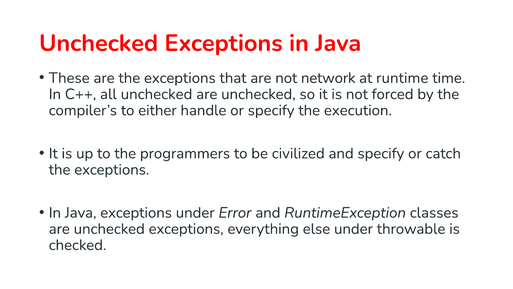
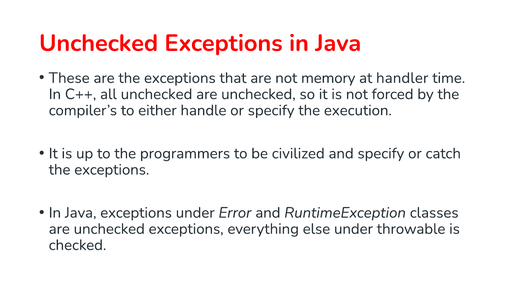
network: network -> memory (328, 78)
runtime: runtime -> handler (402, 78)
